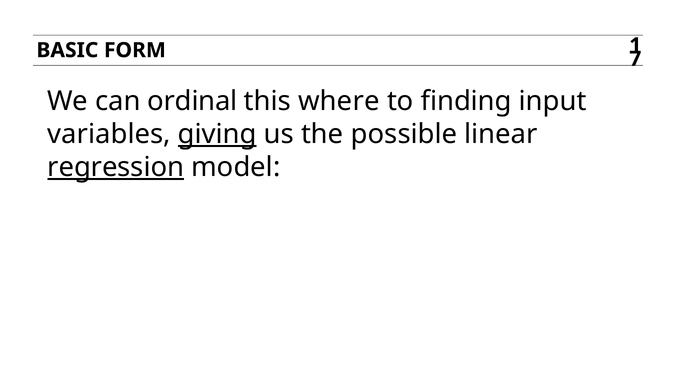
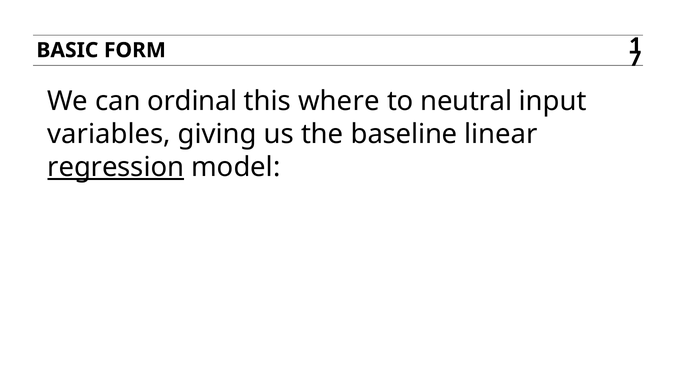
finding: finding -> neutral (466, 101)
giving underline: present -> none (217, 134)
possible: possible -> baseline (404, 134)
